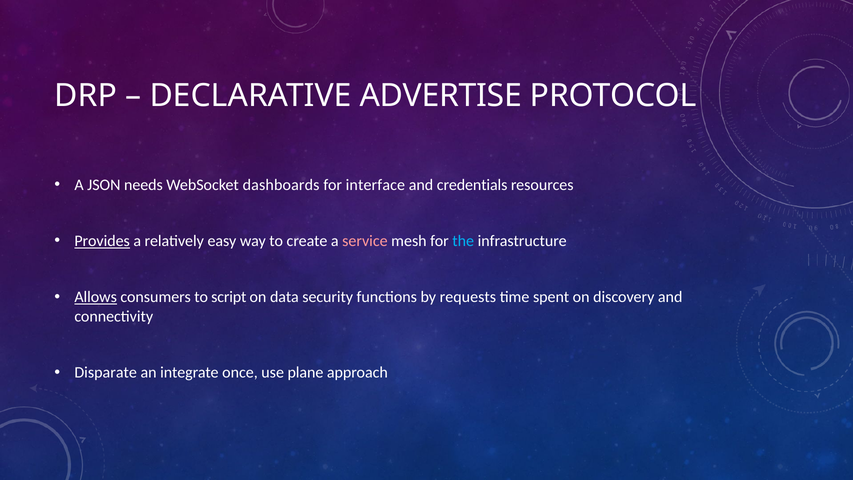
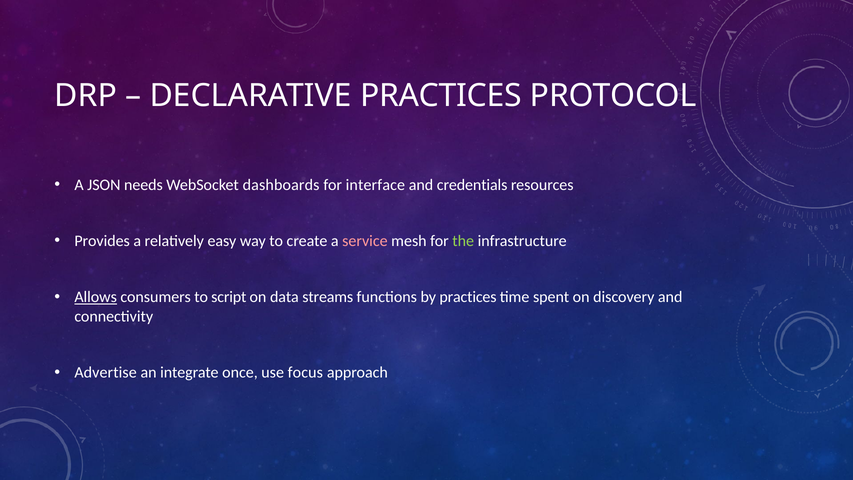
DECLARATIVE ADVERTISE: ADVERTISE -> PRACTICES (441, 96)
Provides underline: present -> none (102, 241)
the colour: light blue -> light green (463, 241)
security: security -> streams (328, 297)
by requests: requests -> practices (468, 297)
Disparate: Disparate -> Advertise (106, 372)
plane: plane -> focus (305, 372)
